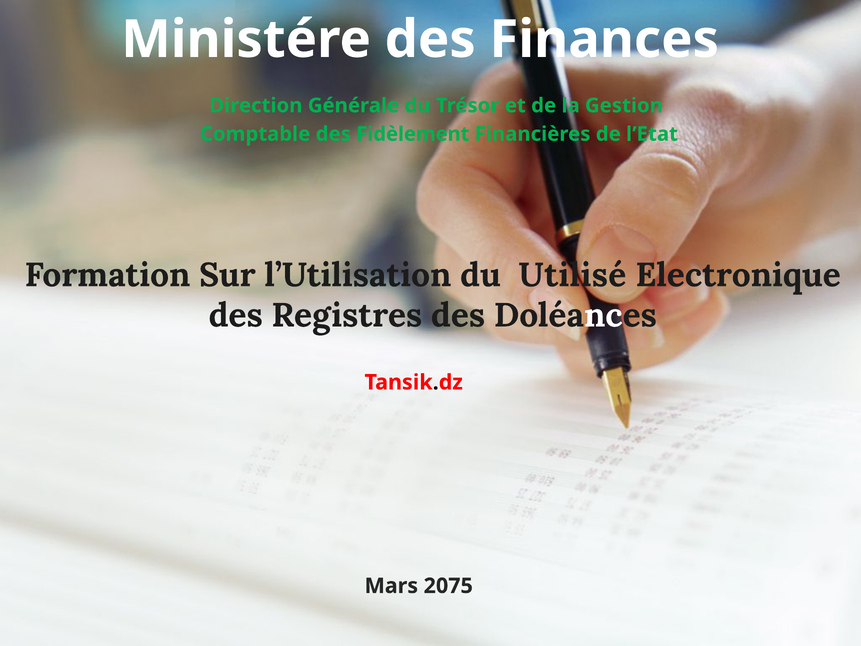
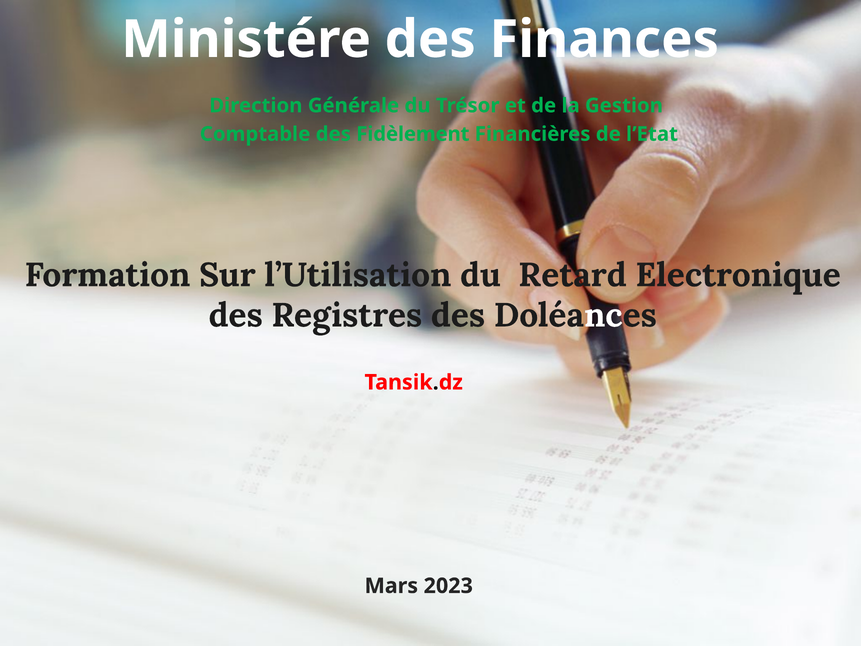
Utilisé: Utilisé -> Retard (572, 275)
2075: 2075 -> 2023 (448, 586)
